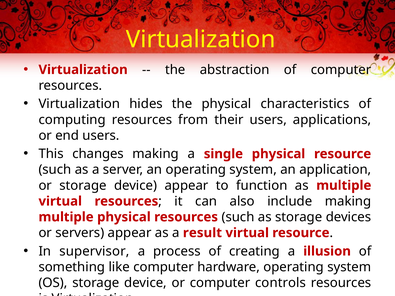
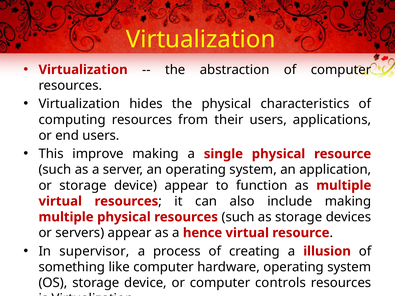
changes: changes -> improve (98, 154)
result: result -> hence (203, 233)
